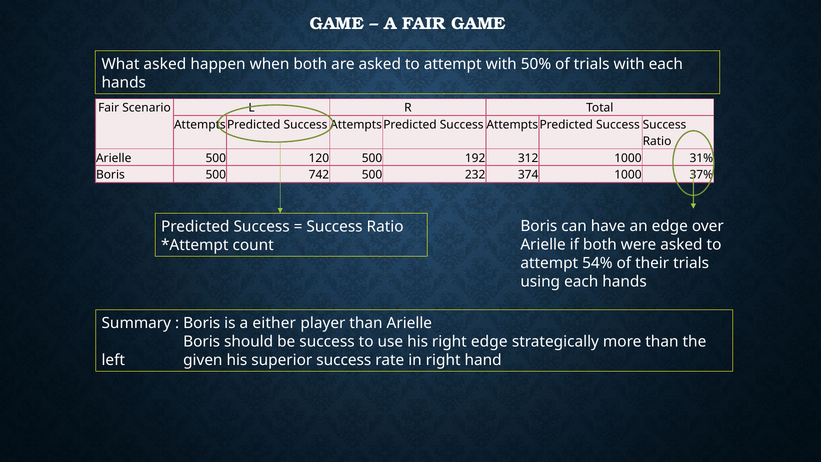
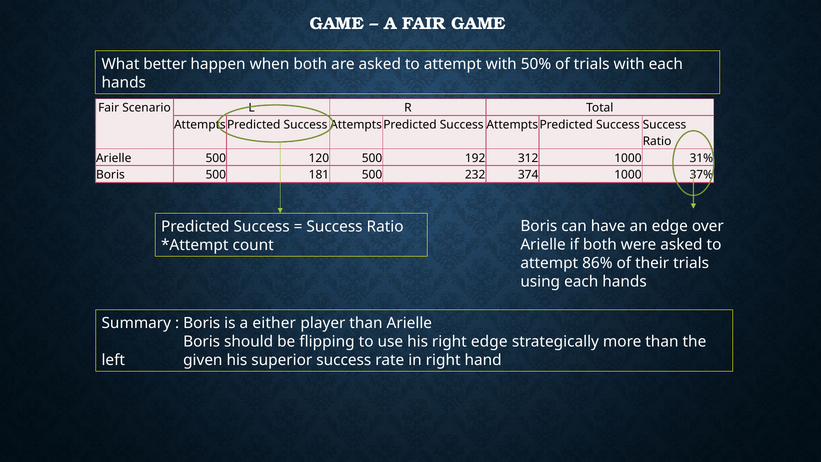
What asked: asked -> better (165, 64)
742: 742 -> 181 (319, 175)
54%: 54% -> 86% (597, 263)
be success: success -> flipping (327, 341)
